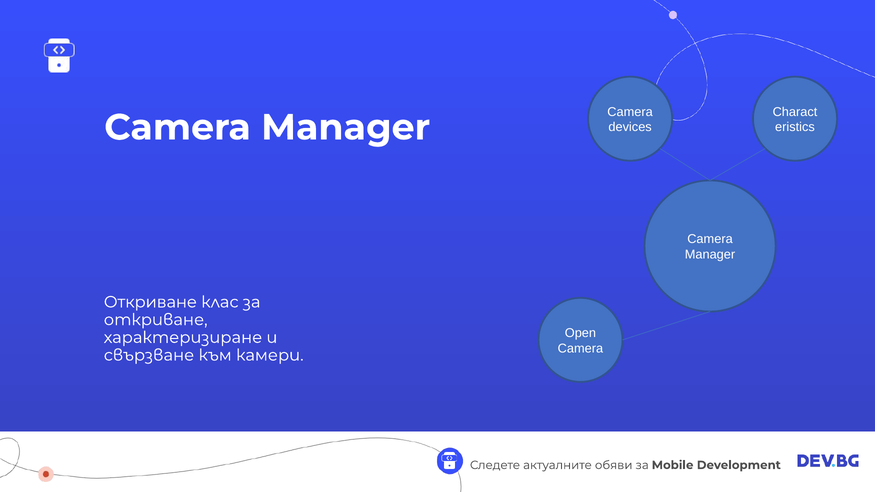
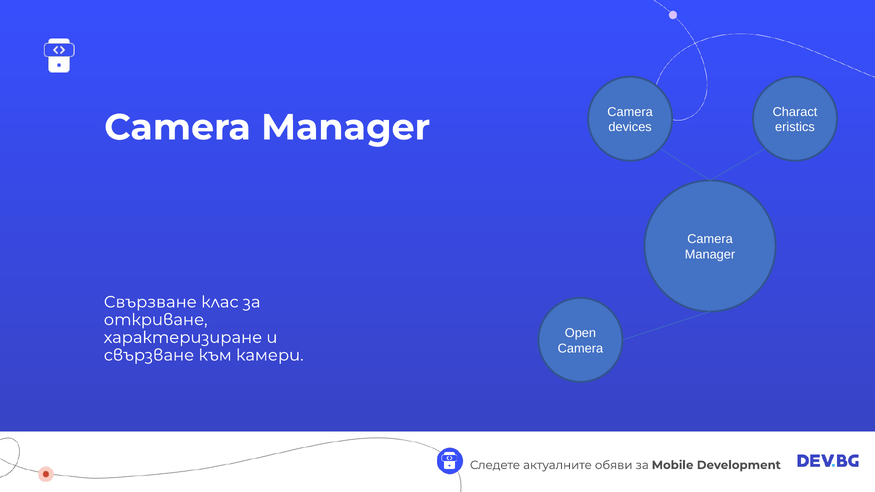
Откриване: Откриване -> Свързване (150, 302)
